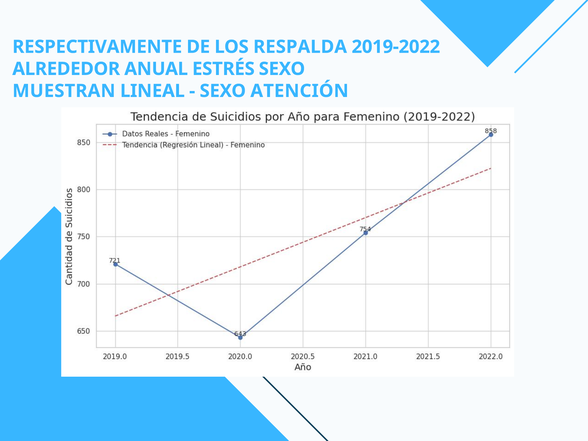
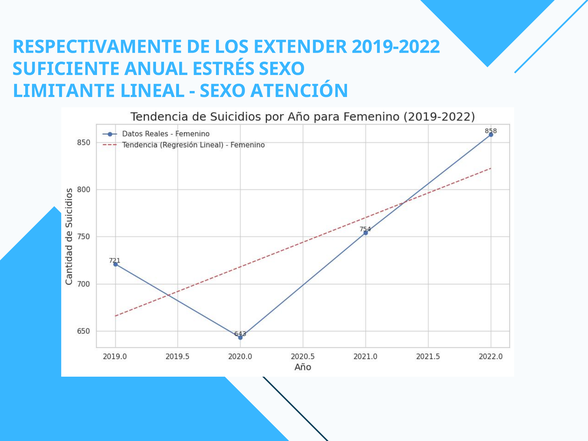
RESPALDA: RESPALDA -> EXTENDER (300, 47)
ALREDEDOR: ALREDEDOR -> SUFICIENTE (66, 69)
MUESTRAN: MUESTRAN -> LIMITANTE (64, 91)
